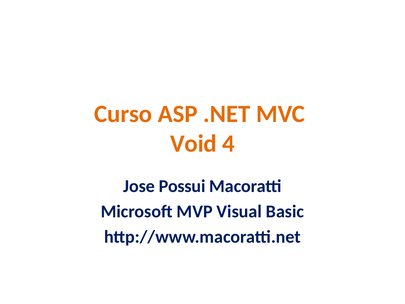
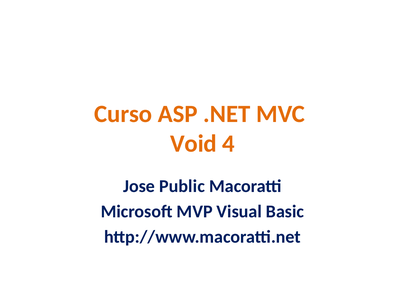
Possui: Possui -> Public (182, 186)
